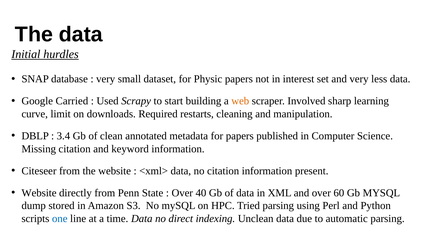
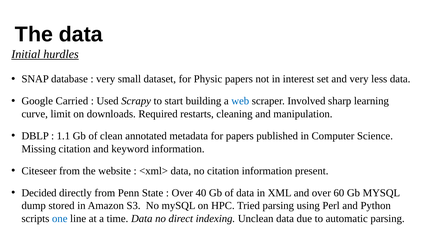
web colour: orange -> blue (240, 101)
3.4: 3.4 -> 1.1 (63, 136)
Website: Website -> Decided (39, 193)
